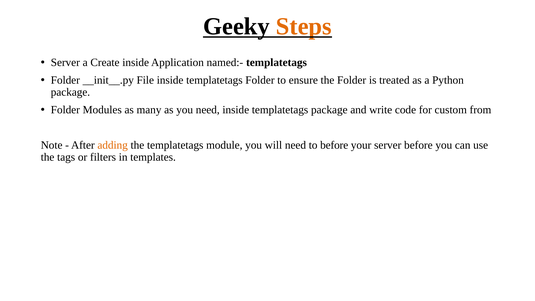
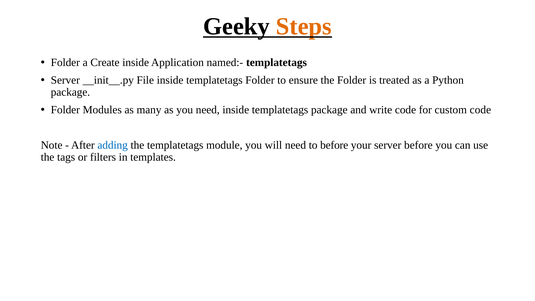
Server: Server -> Folder (65, 62)
Folder: Folder -> Server (65, 80)
custom from: from -> code (480, 110)
adding colour: orange -> blue (113, 145)
